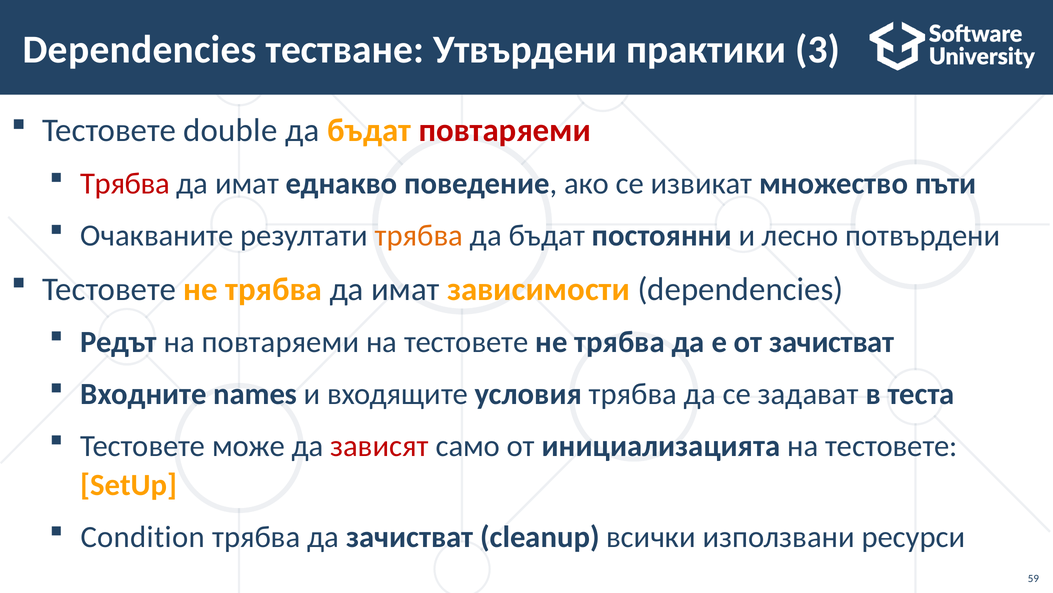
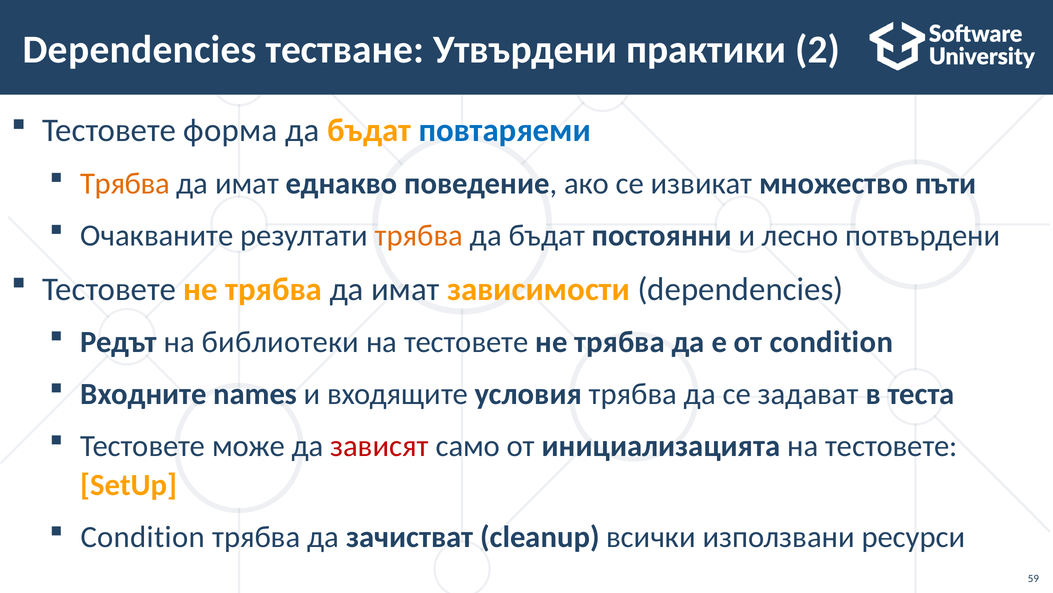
3: 3 -> 2 (818, 50)
double: double -> форма (230, 130)
повтаряеми colour: red -> blue (505, 130)
Трябва colour: red -> orange (125, 183)
на повтаряеми: повтаряеми -> библиотеки (280, 342)
от зачистват: зачистват -> condition (831, 342)
